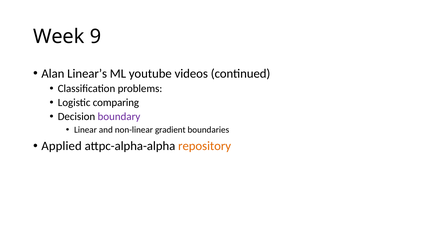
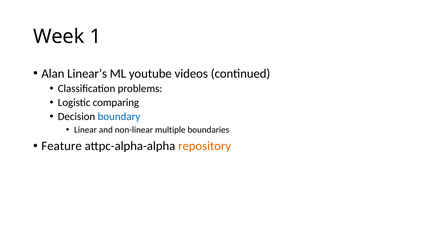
9: 9 -> 1 (96, 37)
boundary colour: purple -> blue (119, 117)
gradient: gradient -> multiple (170, 130)
Applied: Applied -> Feature (62, 146)
